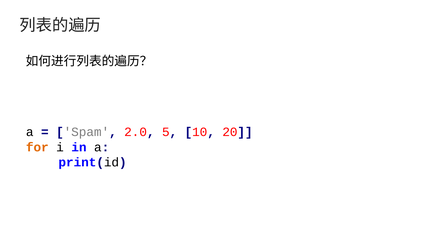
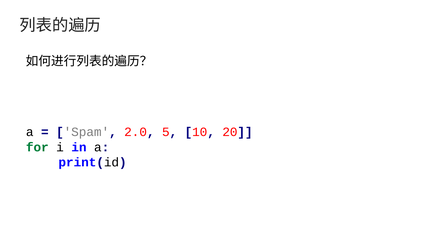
for colour: orange -> green (37, 147)
